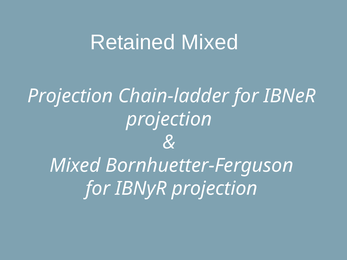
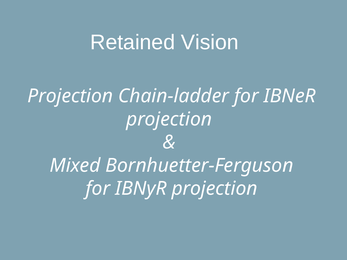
Retained Mixed: Mixed -> Vision (210, 43)
